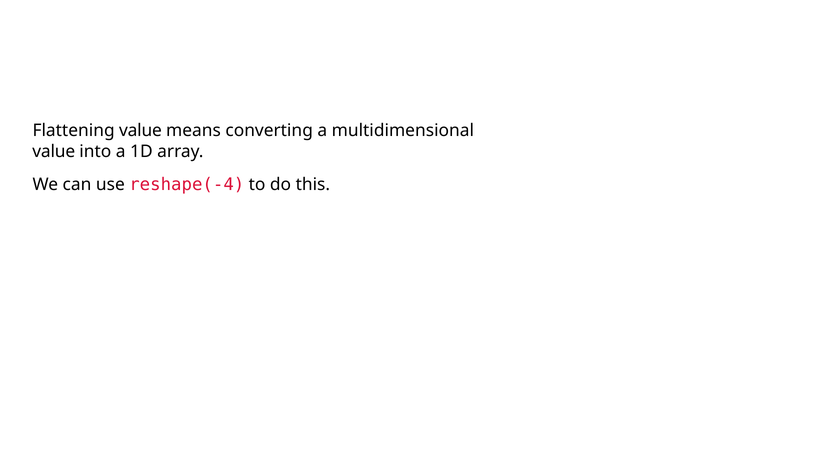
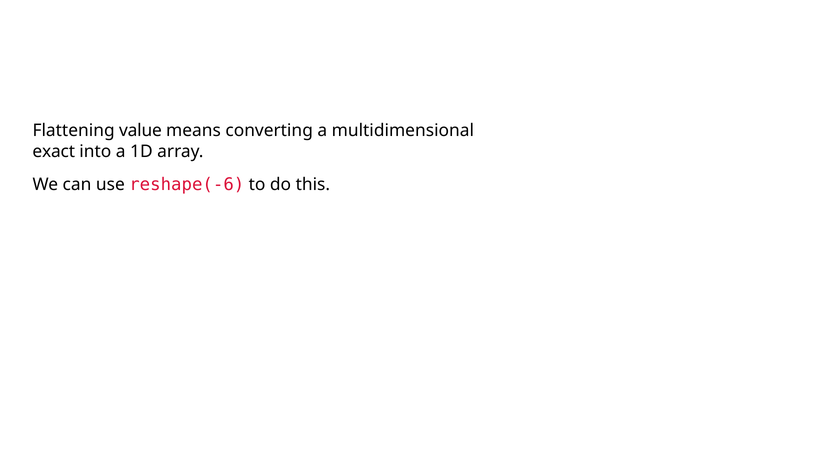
value: value -> exact (54, 151)
reshape(-4: reshape(-4 -> reshape(-6 (187, 185)
